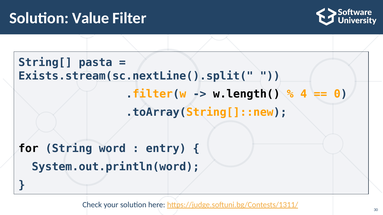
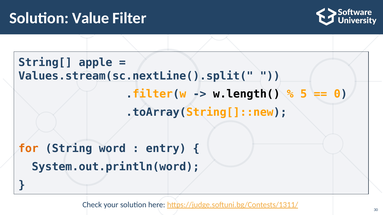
pasta: pasta -> apple (96, 63)
Exists.stream(sc.nextLine().split(: Exists.stream(sc.nextLine().split( -> Values.stream(sc.nextLine().split( (136, 76)
4: 4 -> 5 (304, 94)
for colour: black -> orange (28, 149)
